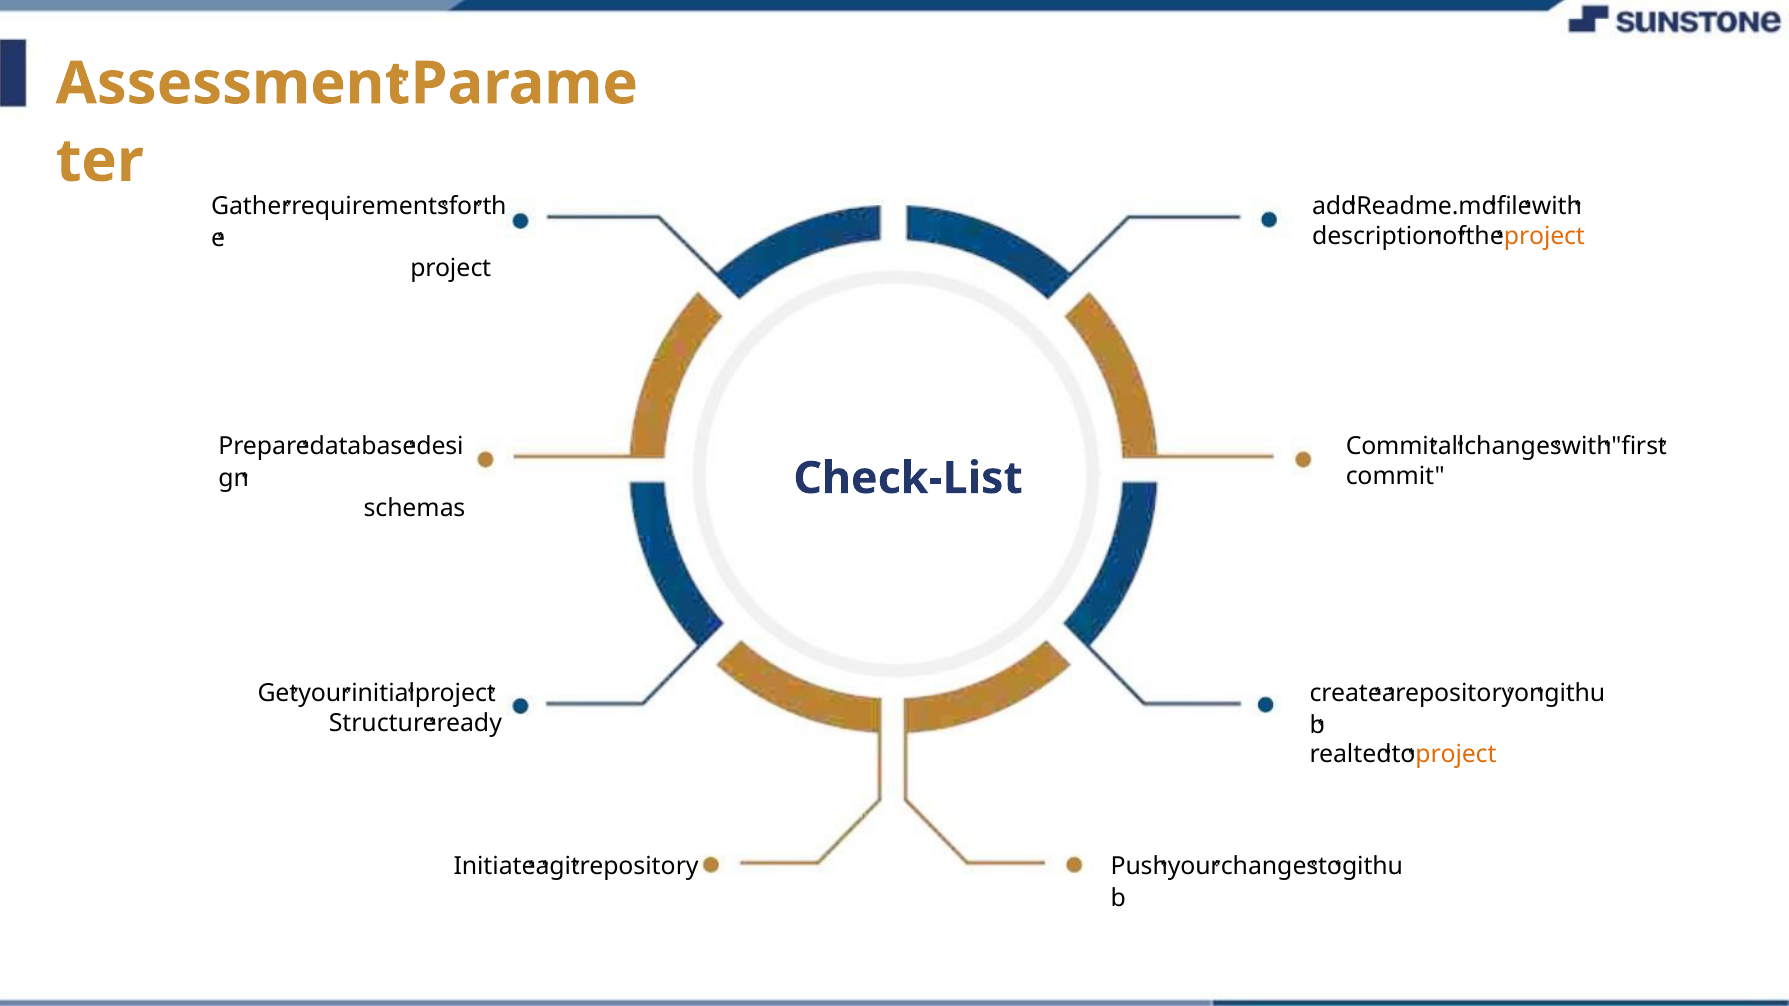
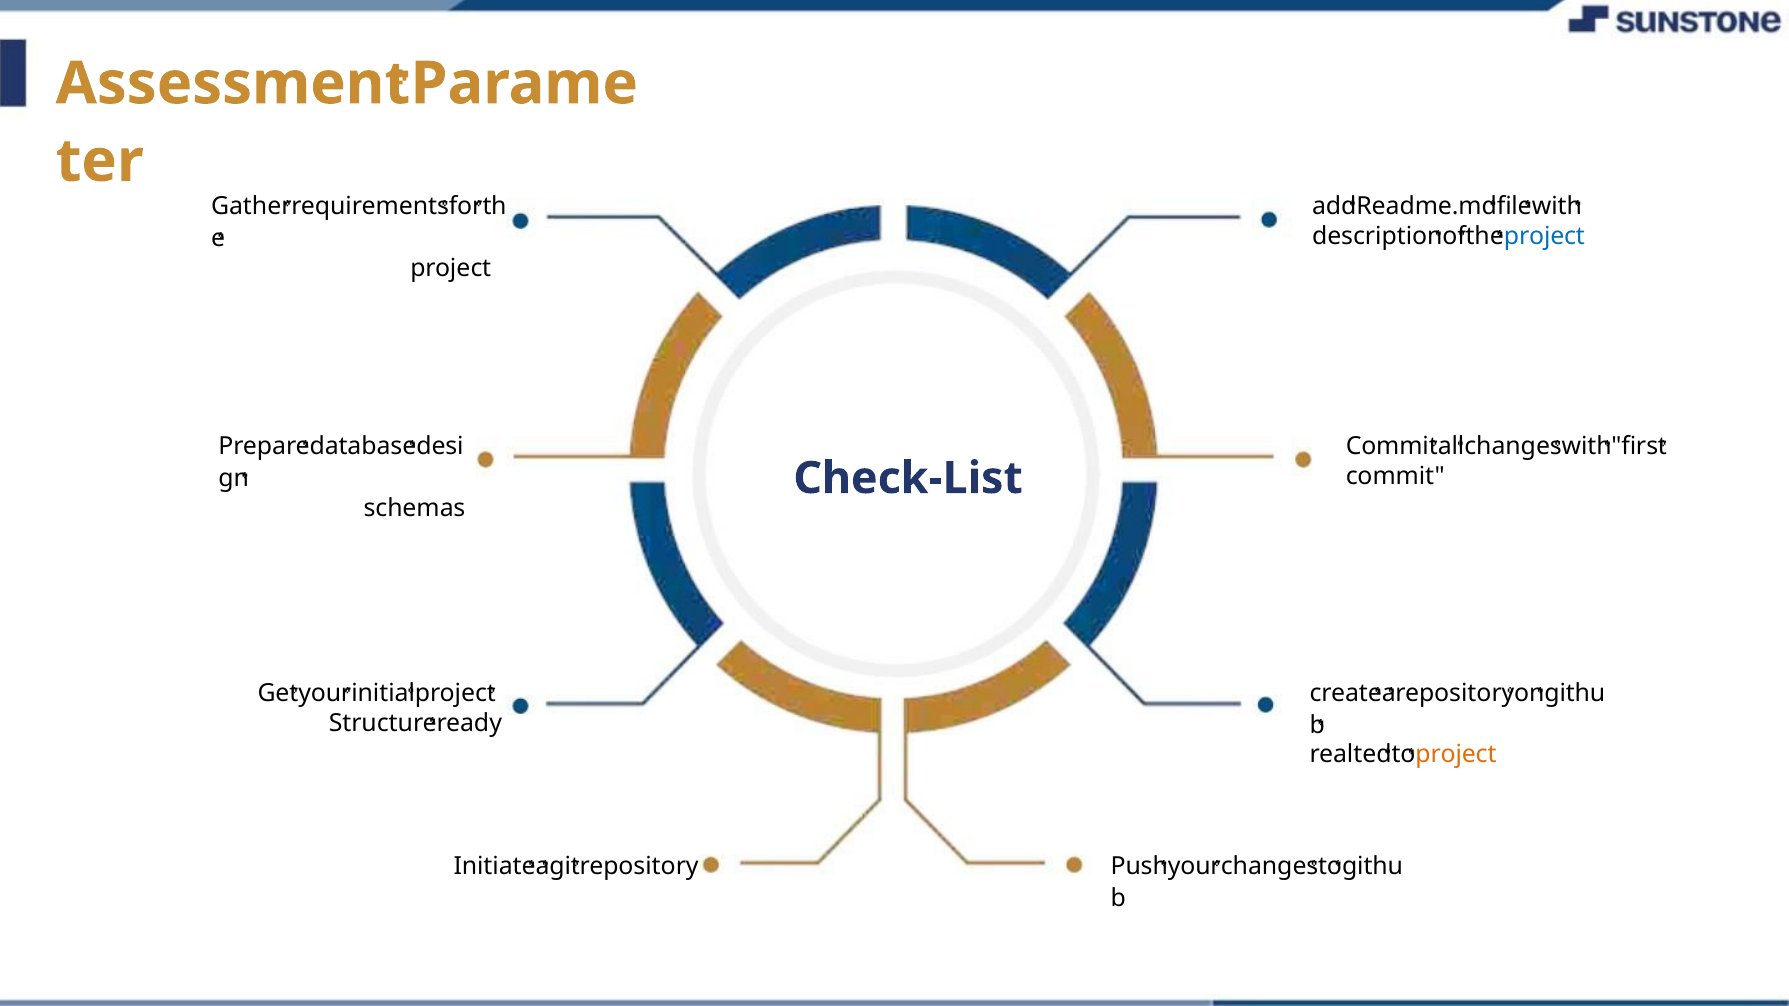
project colour: orange -> blue (1544, 236)
